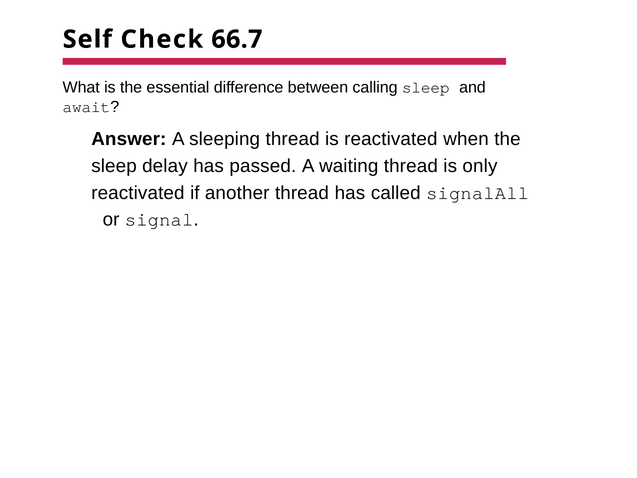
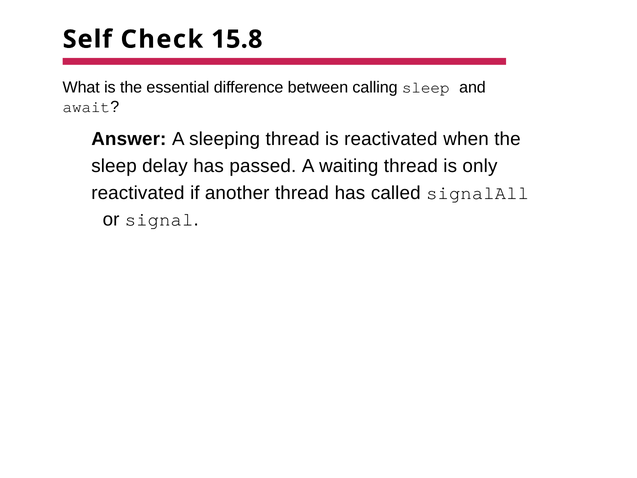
66.7: 66.7 -> 15.8 (237, 39)
